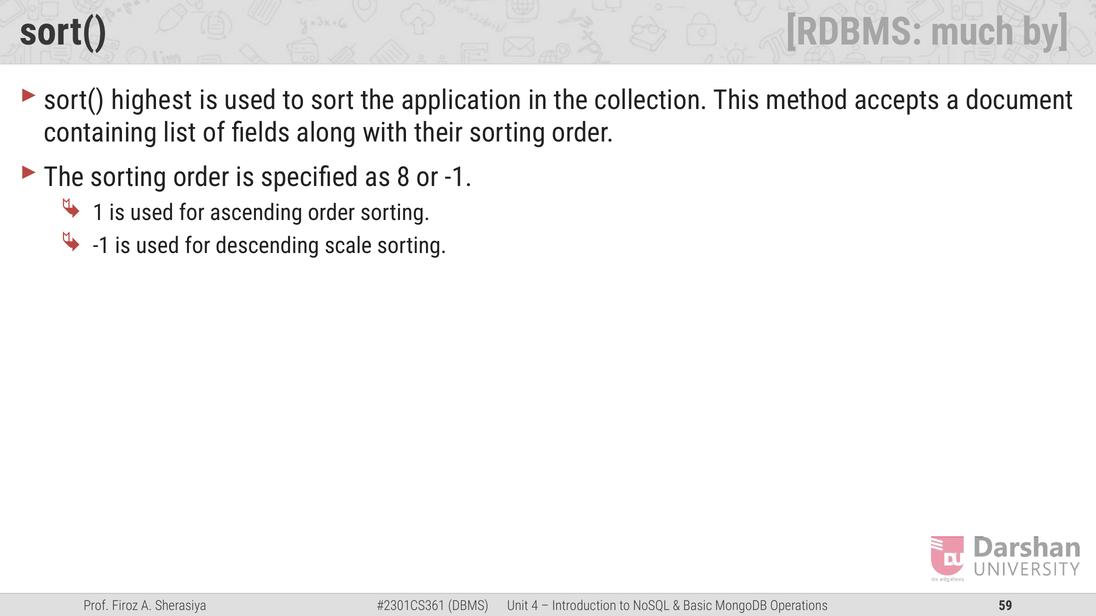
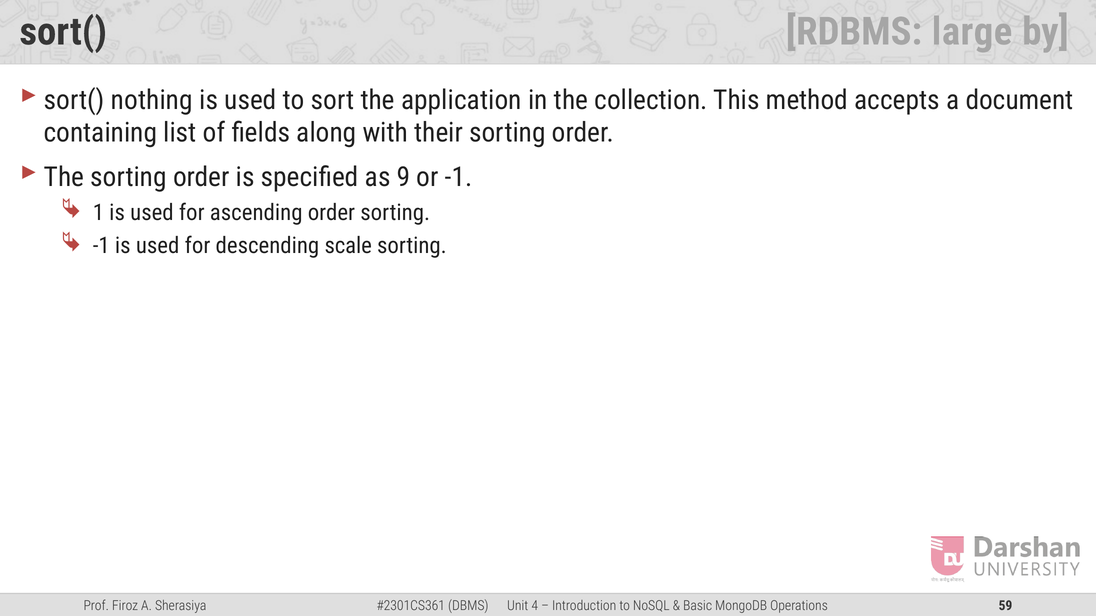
much: much -> large (972, 32)
highest: highest -> nothing (152, 100)
8: 8 -> 9 (404, 177)
